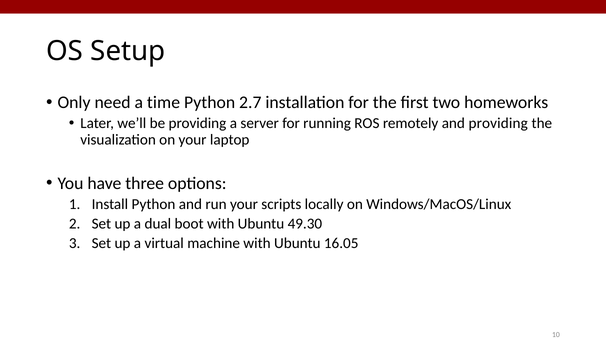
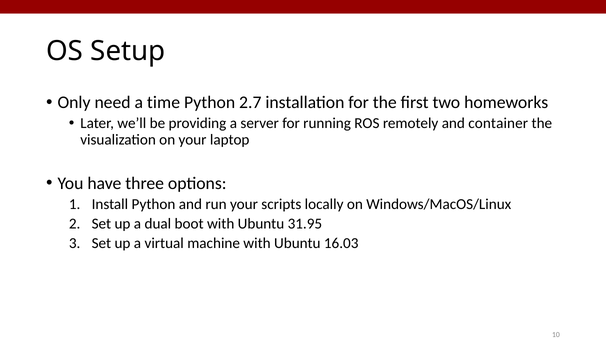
and providing: providing -> container (498, 123)
49.30: 49.30 -> 31.95 (305, 224)
16.05: 16.05 -> 16.03 (341, 243)
